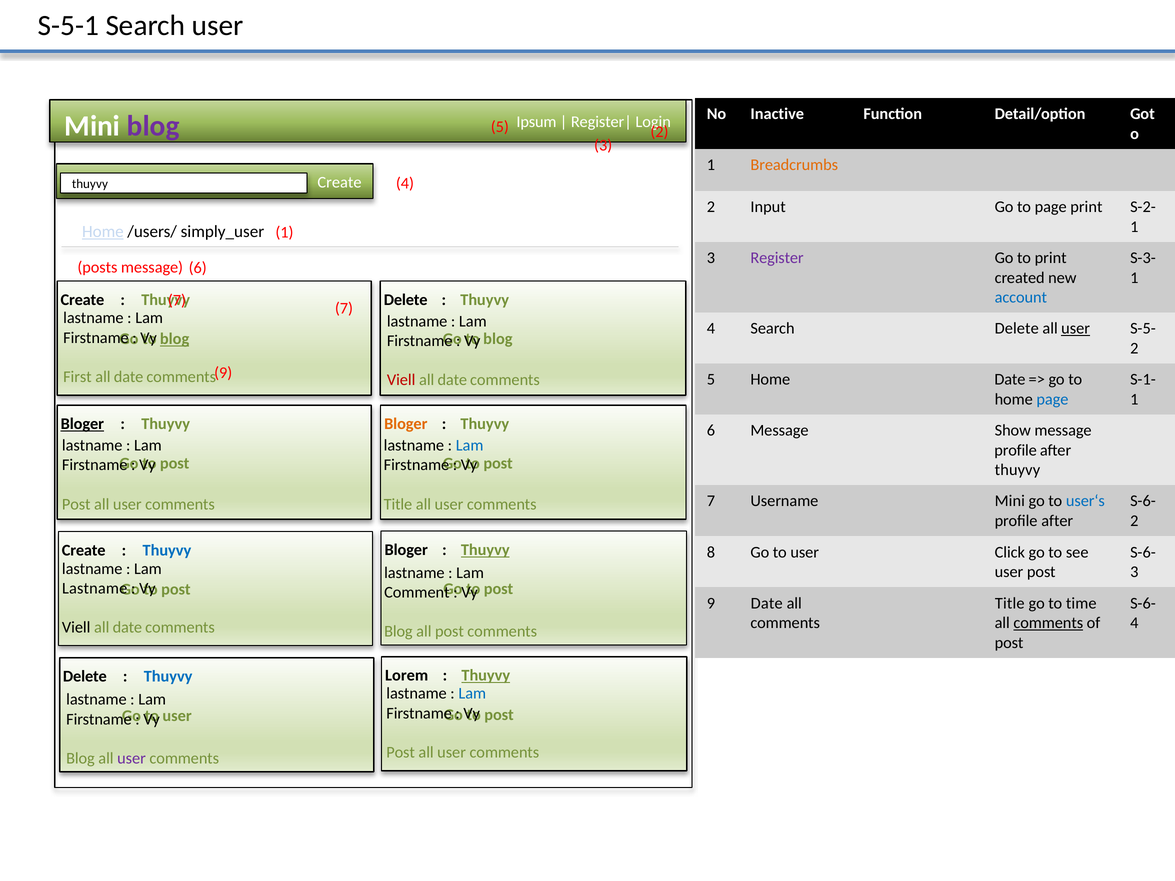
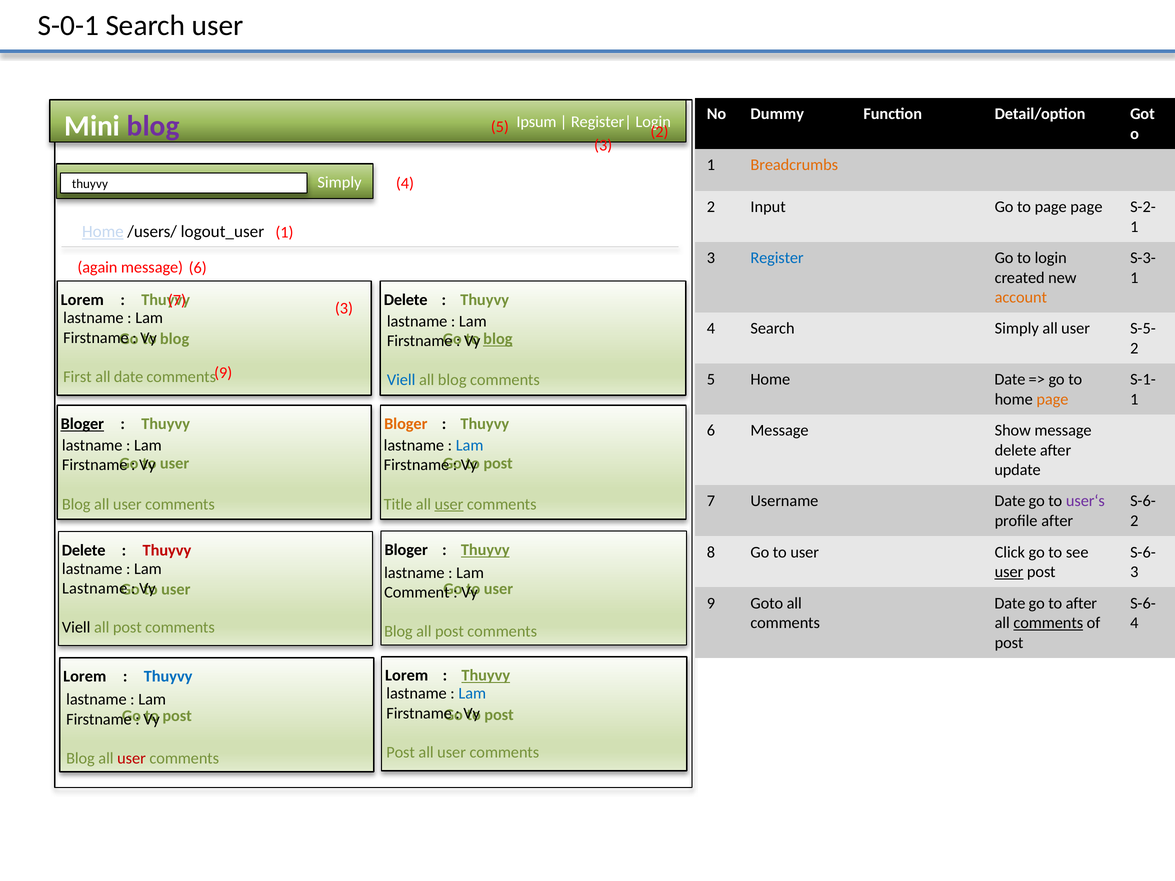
S-5-1: S-5-1 -> S-0-1 (68, 25)
Inactive: Inactive -> Dummy (777, 114)
Create: Create -> Simply (340, 182)
page print: print -> page (1086, 207)
simply_user: simply_user -> logout_user (222, 232)
Register colour: purple -> blue (777, 258)
to print: print -> login (1051, 258)
posts: posts -> again (97, 267)
account colour: blue -> orange (1021, 298)
Create: Create -> Lorem (82, 300)
7: 7 -> 3 (344, 309)
Search Delete: Delete -> Simply (1017, 329)
user underline: present -> none (1076, 329)
blog underline: present -> none (175, 339)
blog underline: none -> present (498, 339)
Viell colour: red -> blue (401, 380)
date: date -> blog (452, 380)
page colour: blue -> orange (1052, 399)
profile: profile -> delete (1016, 450)
post: post -> user (175, 463)
thuyvy: thuyvy -> update (1018, 470)
Username Mini: Mini -> Date (1010, 501)
user‘s colour: blue -> purple (1085, 501)
Post: Post -> Blog (76, 504)
user underline: none -> present (449, 504)
Create: Create -> Delete (84, 550)
Thuyvy colour: blue -> red (167, 550)
user underline: none -> present (1009, 572)
post: post -> user (498, 589)
post: post -> user (176, 590)
9 Date: Date -> Goto (767, 603)
Title: Title -> Date (1010, 603)
to time: time -> after (1081, 603)
date: date -> post (127, 628)
Delete: Delete -> Lorem (85, 677)
user: user -> post (177, 716)
user colour: purple -> red (132, 759)
